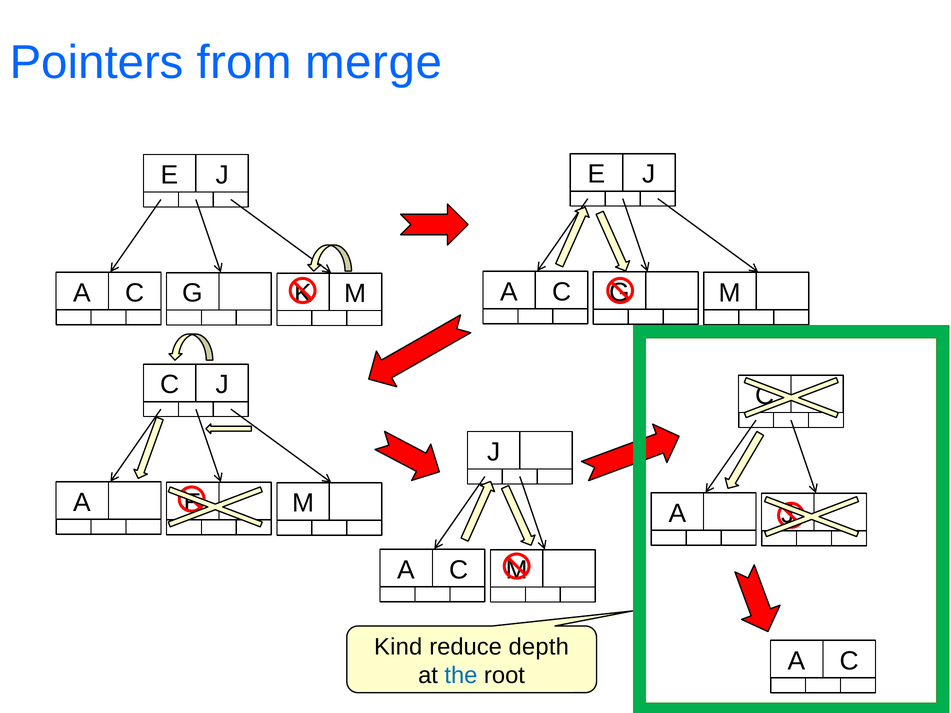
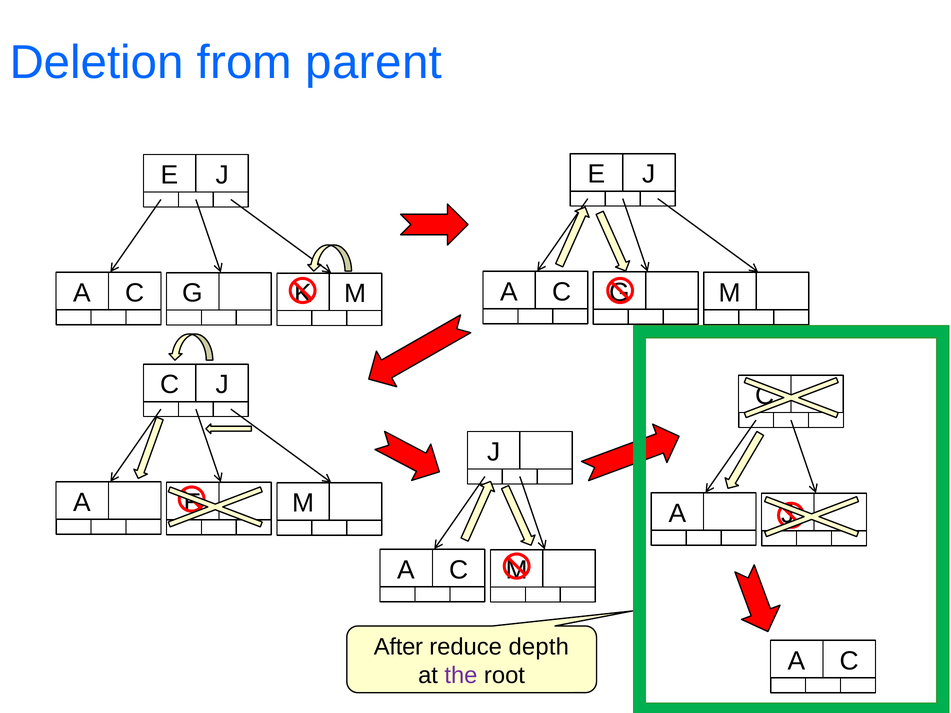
Pointers: Pointers -> Deletion (97, 63)
merge: merge -> parent (374, 63)
Kind: Kind -> After (398, 647)
the colour: blue -> purple (461, 675)
